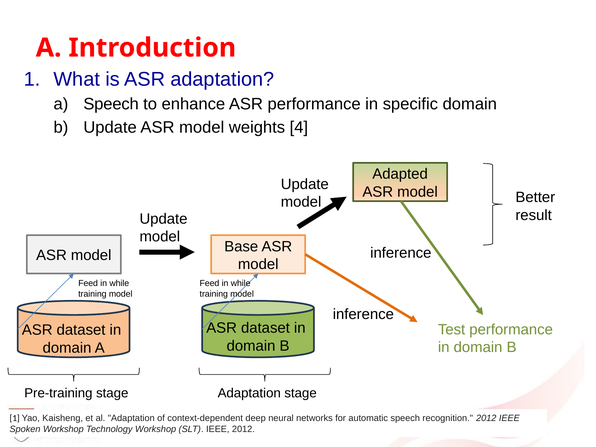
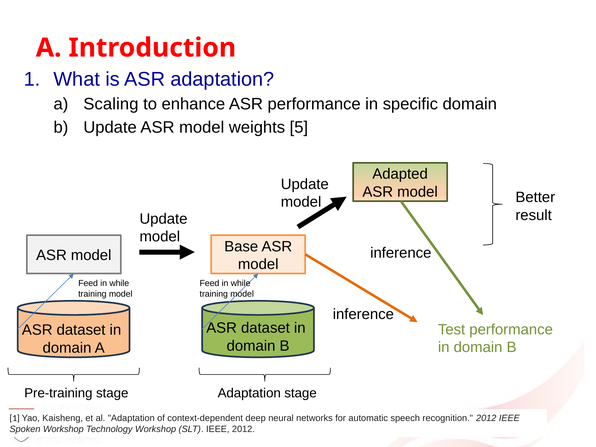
a Speech: Speech -> Scaling (111, 104)
4: 4 -> 5 (299, 127)
